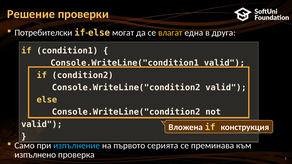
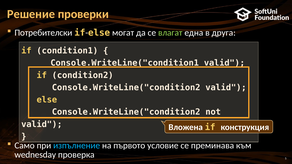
влагат colour: yellow -> light green (170, 33)
серията: серията -> условиe (163, 146)
изпълнено: изпълнено -> wednesday (35, 155)
